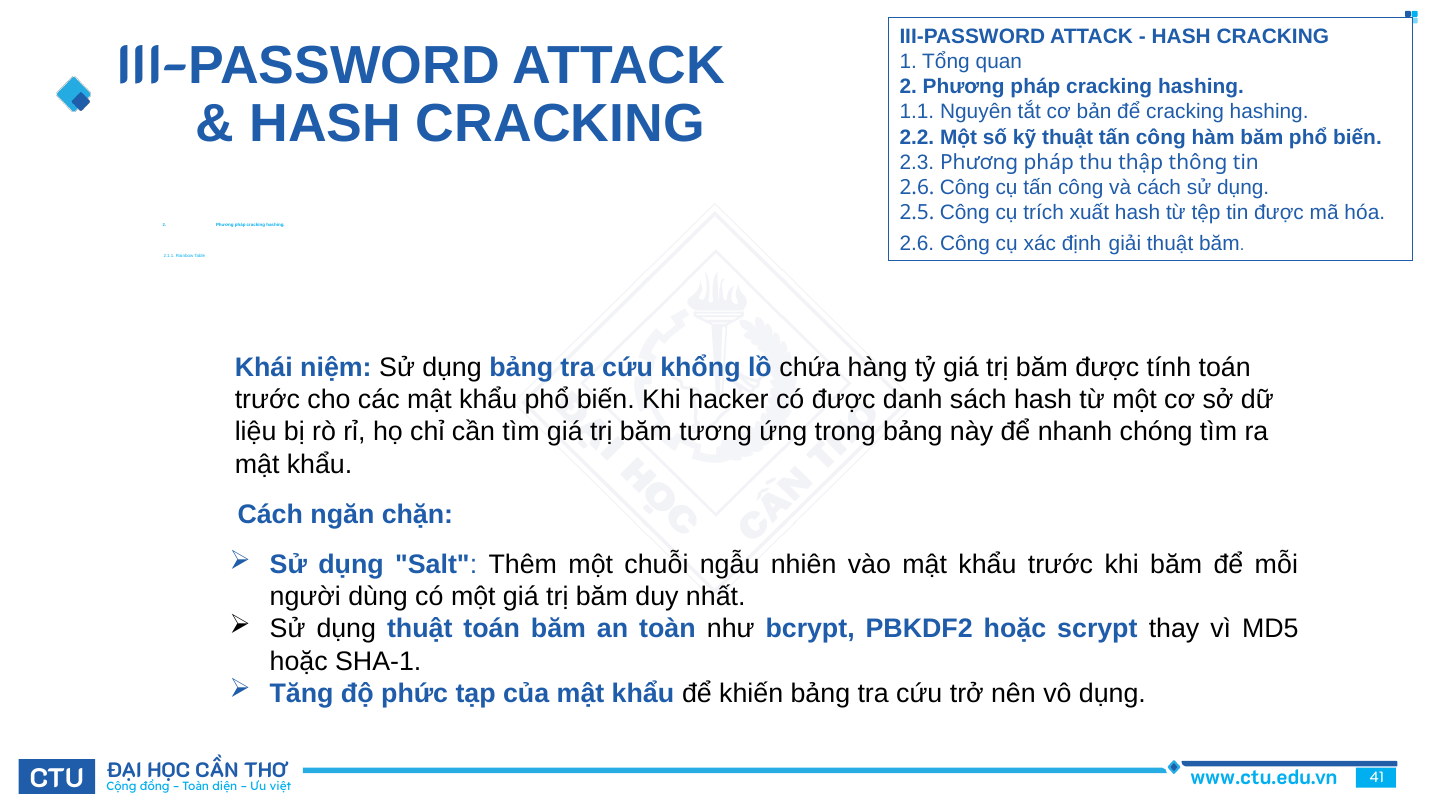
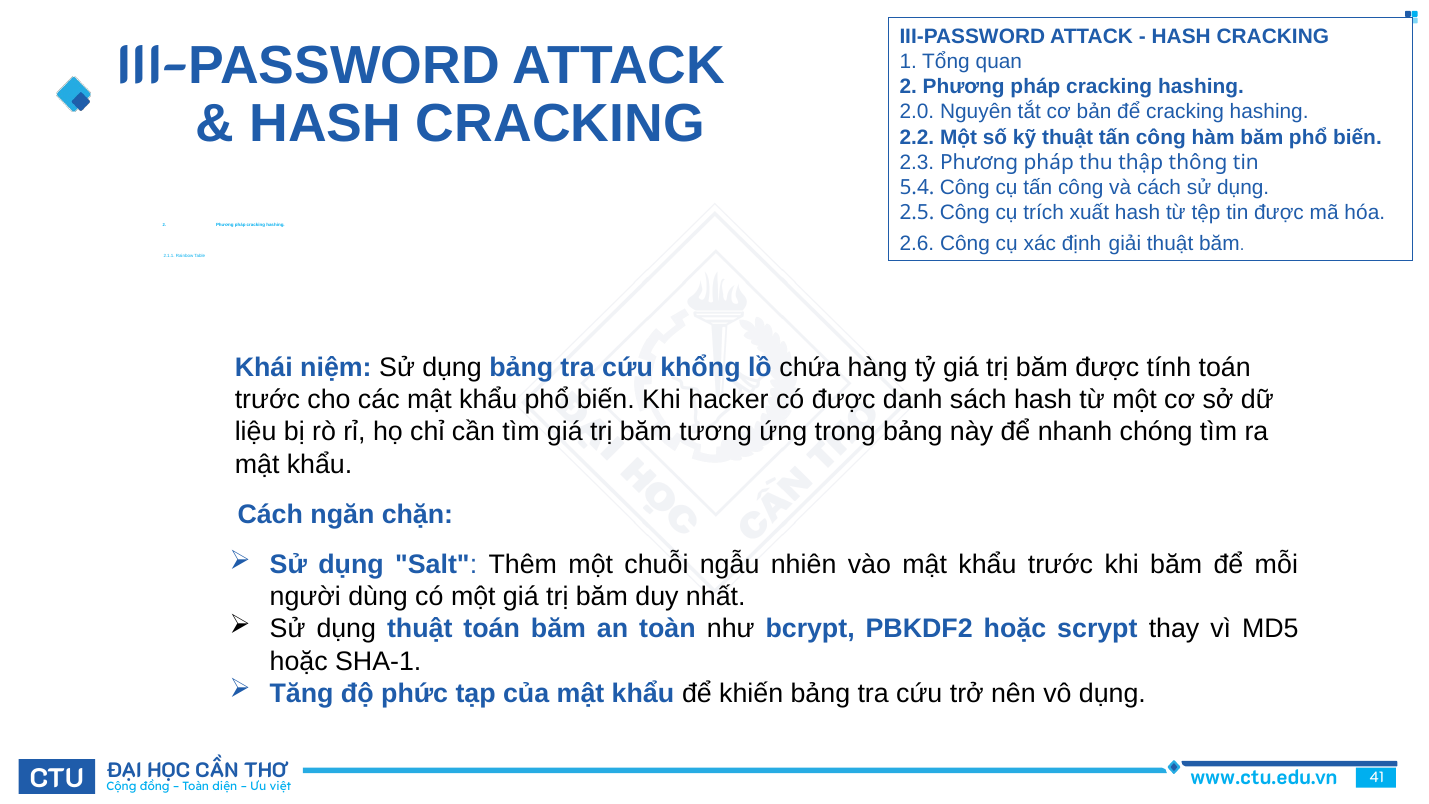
1.1: 1.1 -> 2.0 (917, 112)
2.6: 2.6 -> 5.4 (917, 187)
